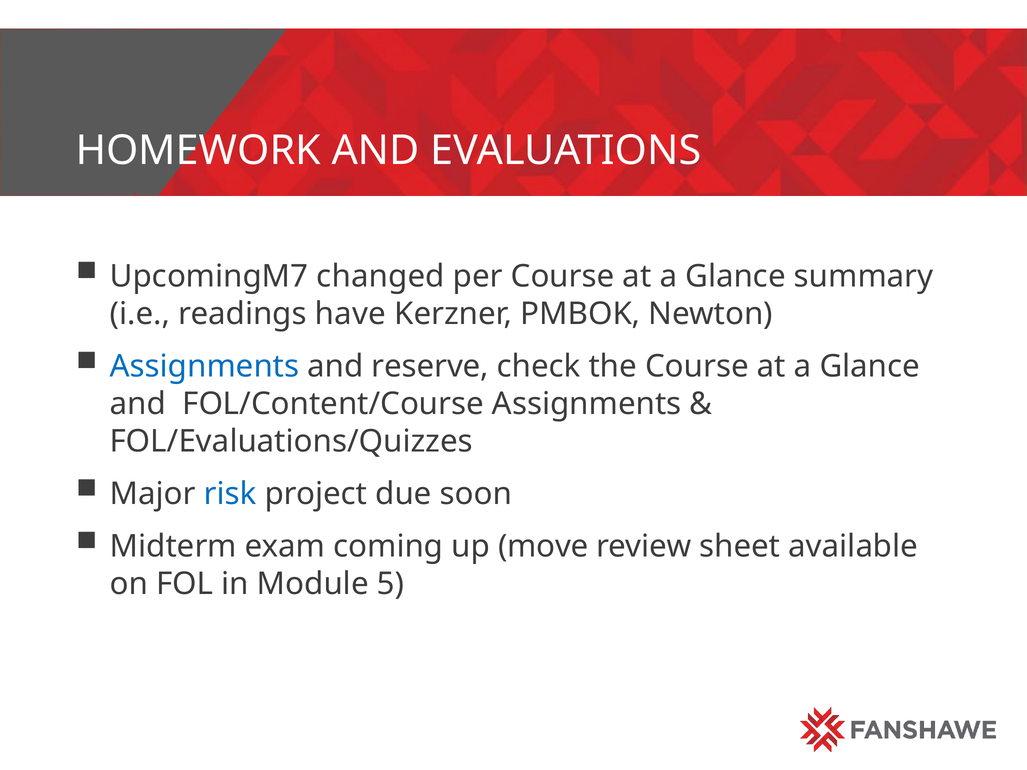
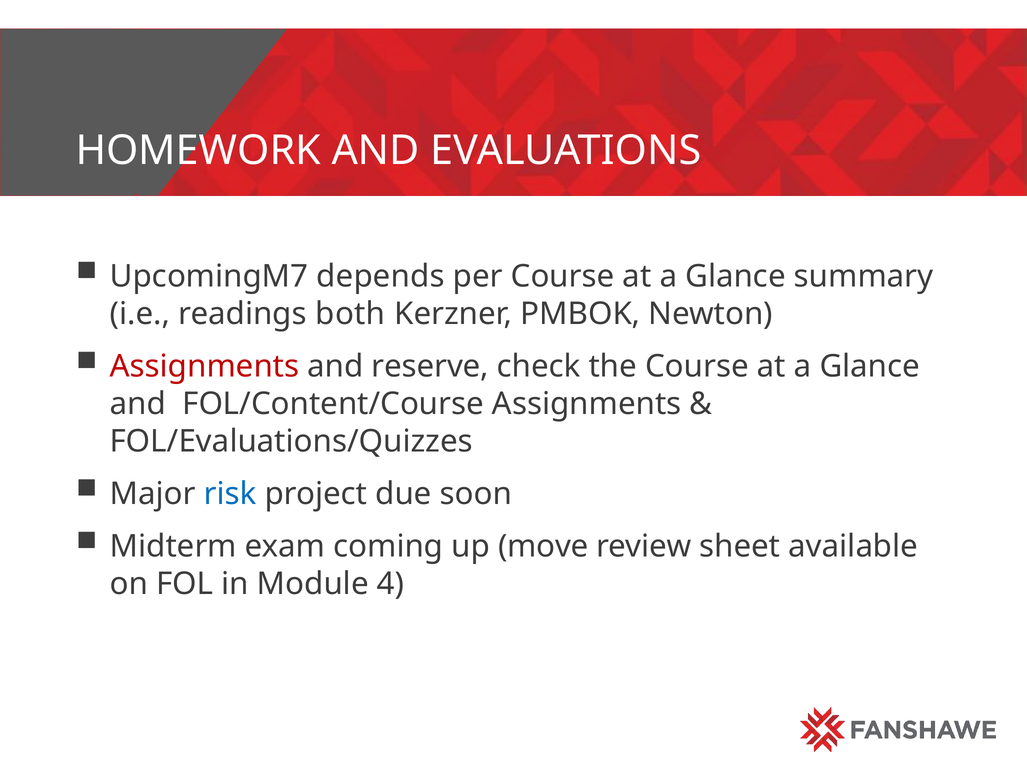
changed: changed -> depends (381, 276)
have: have -> both (350, 314)
Assignments colour: blue -> red (205, 366)
5: 5 -> 4 (390, 584)
